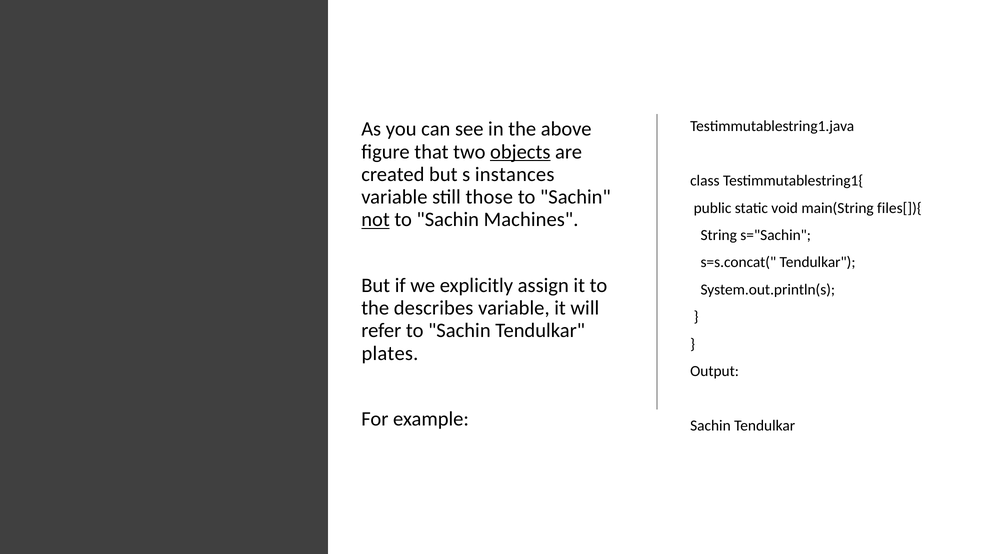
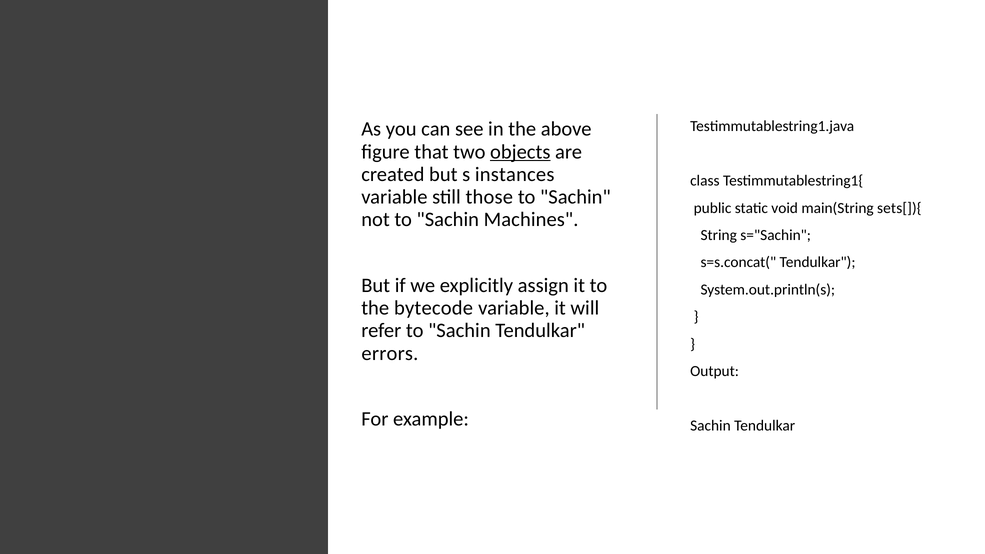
files[]){: files[]){ -> sets[]){ (899, 208)
not underline: present -> none (376, 220)
describes: describes -> bytecode (434, 308)
plates: plates -> errors (390, 353)
